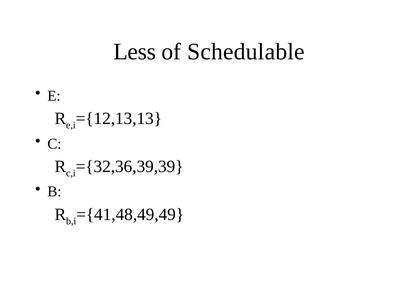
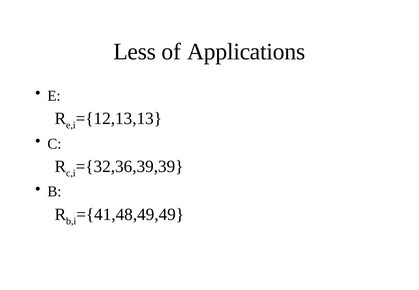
Schedulable: Schedulable -> Applications (246, 52)
